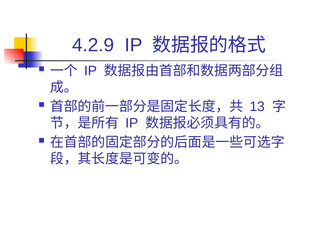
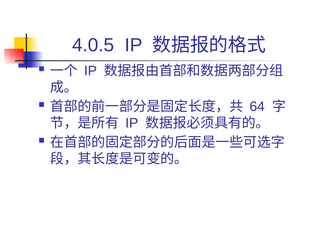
4.2.9: 4.2.9 -> 4.0.5 (93, 45)
13: 13 -> 64 (257, 107)
